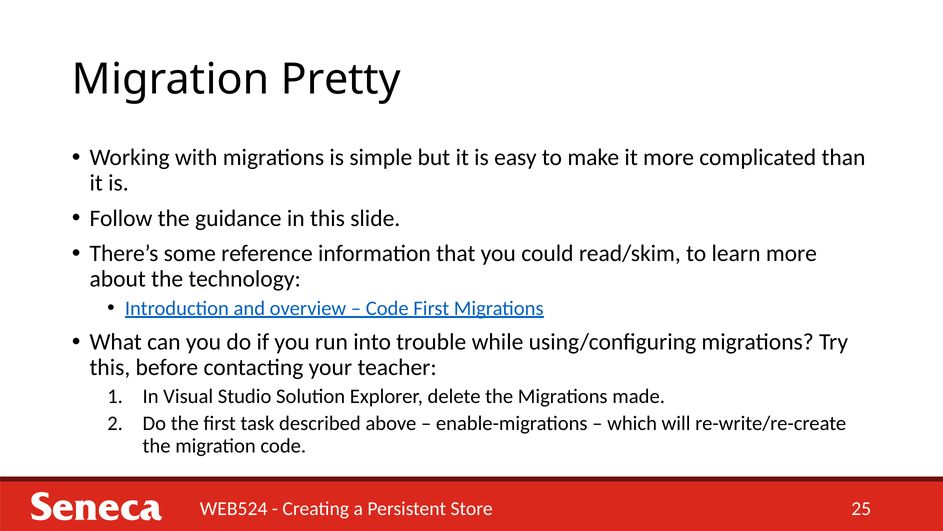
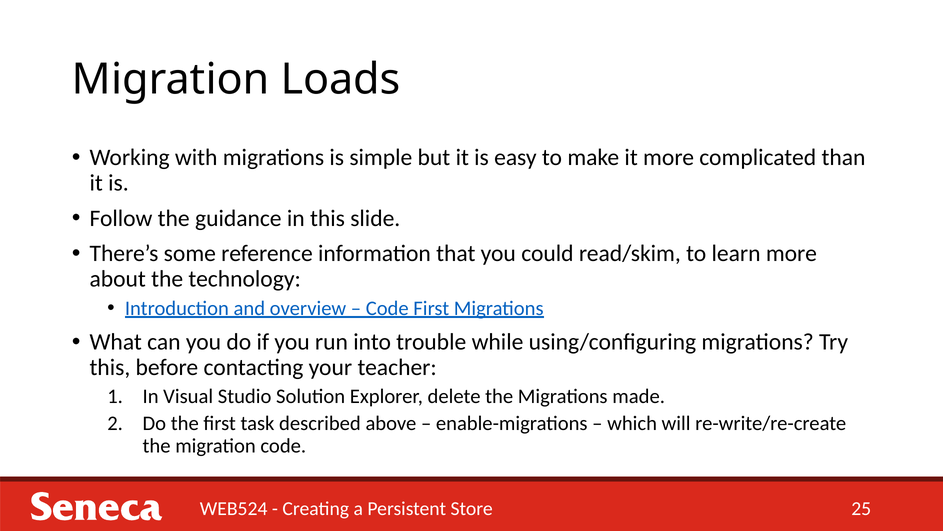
Pretty: Pretty -> Loads (341, 79)
